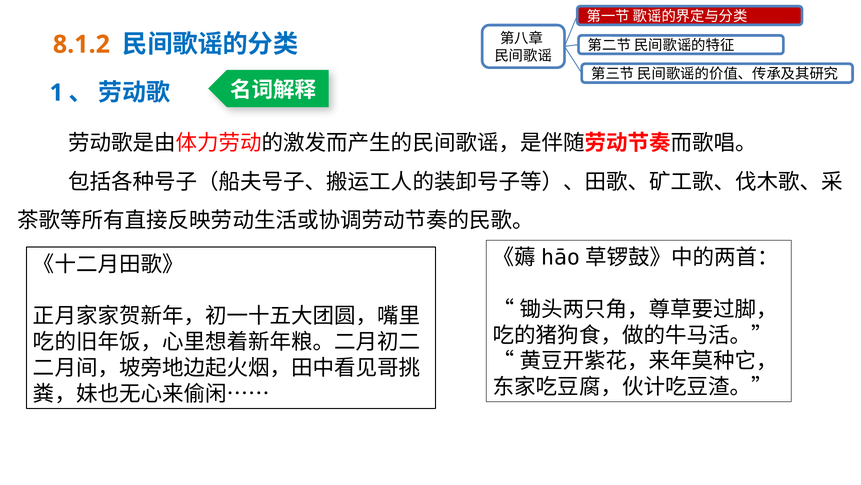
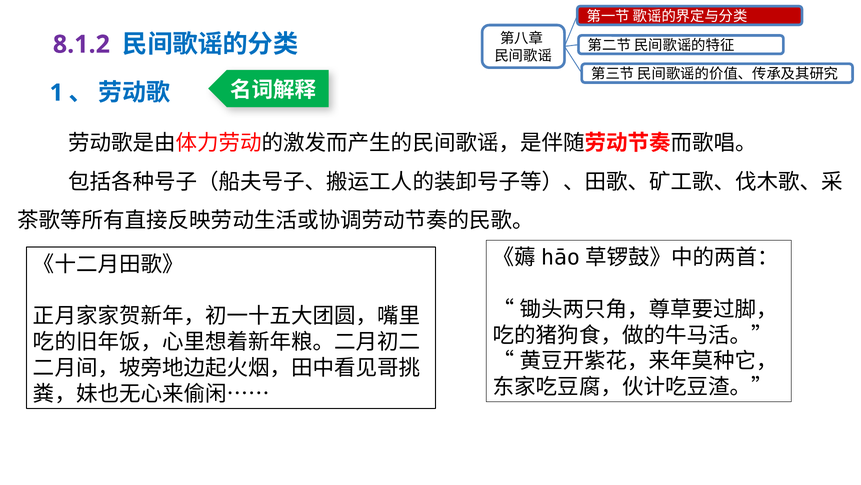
8.1.2 colour: orange -> purple (81, 44)
